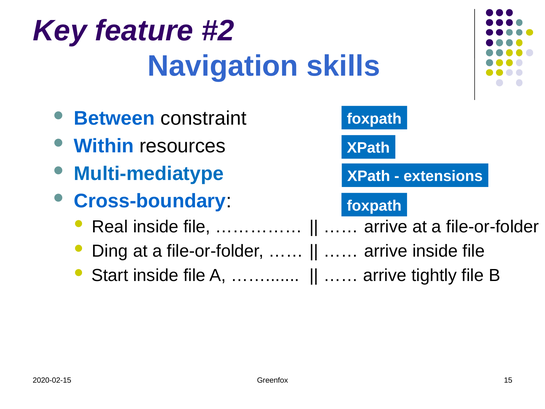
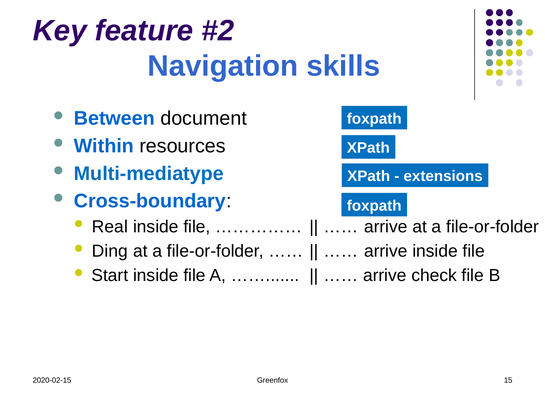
constraint: constraint -> document (204, 118)
tightly: tightly -> check (434, 275)
